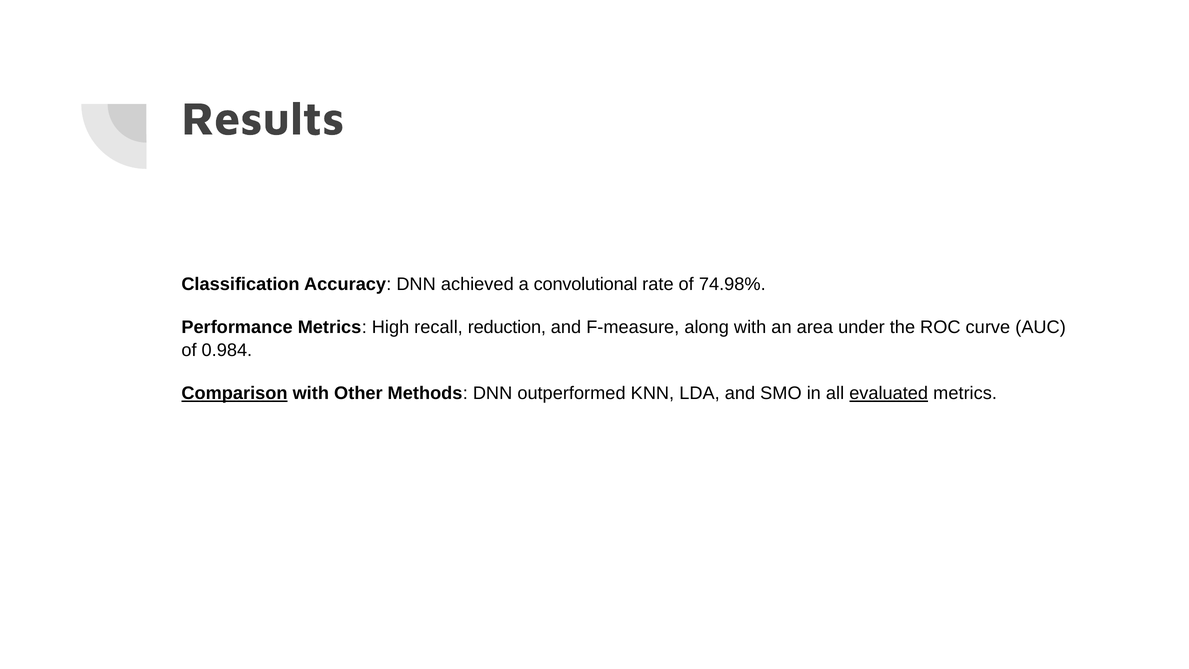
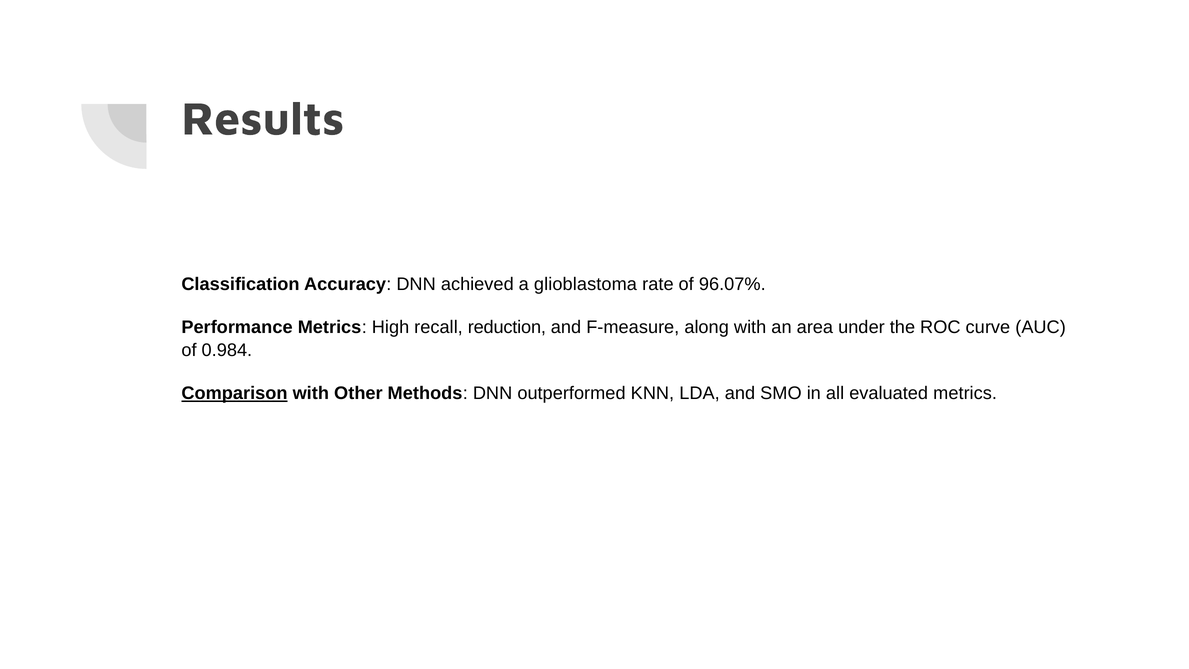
convolutional: convolutional -> glioblastoma (585, 284)
74.98%: 74.98% -> 96.07% (732, 284)
evaluated underline: present -> none (889, 393)
